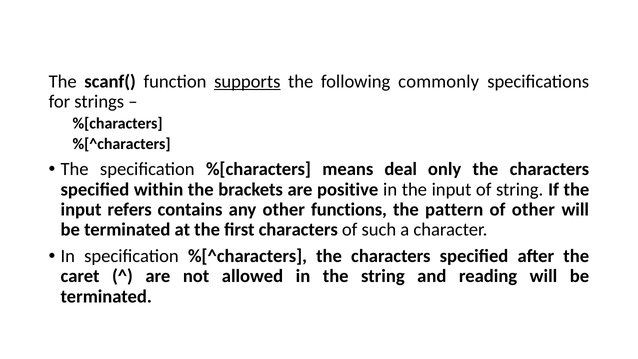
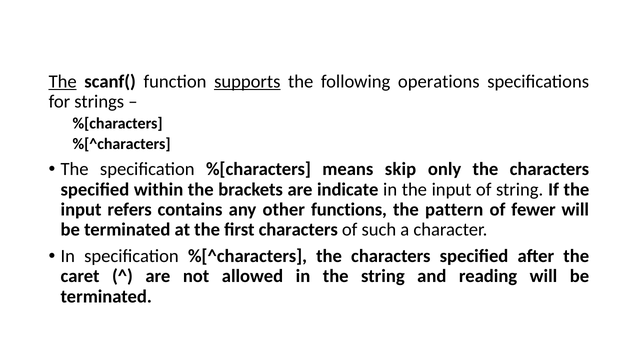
The underline: none -> present (63, 81)
commonly: commonly -> operations (439, 81)
deal: deal -> skip (401, 169)
positive: positive -> indicate (348, 189)
of other: other -> fewer (534, 209)
